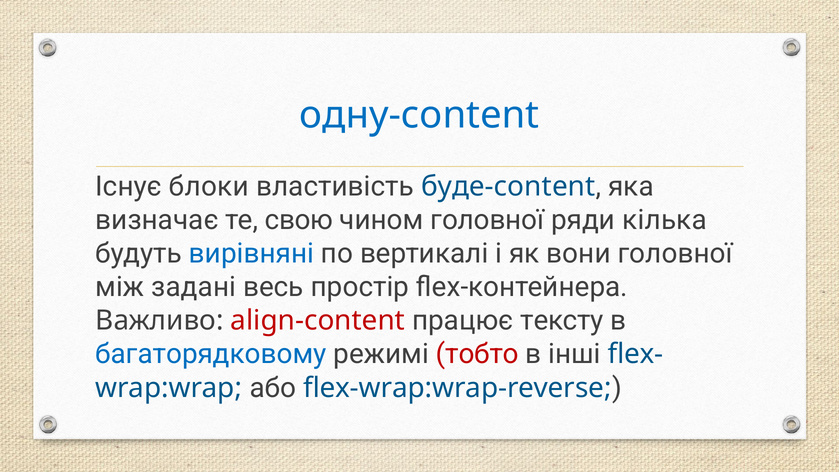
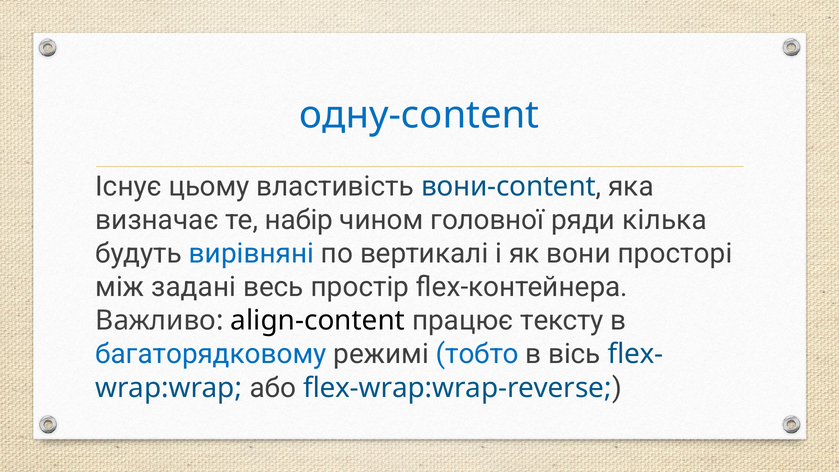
блоки: блоки -> цьому (209, 186)
буде-content: буде-content -> вони-content (508, 186)
свою: свою -> набір (299, 220)
вони головної: головної -> просторі (675, 253)
align-content colour: red -> black (318, 321)
тобто colour: red -> blue (477, 354)
інші: інші -> вісь (574, 354)
